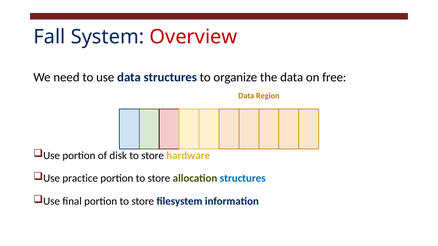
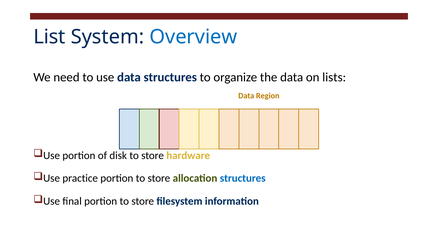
Fall: Fall -> List (49, 37)
Overview colour: red -> blue (193, 37)
free: free -> lists (334, 77)
